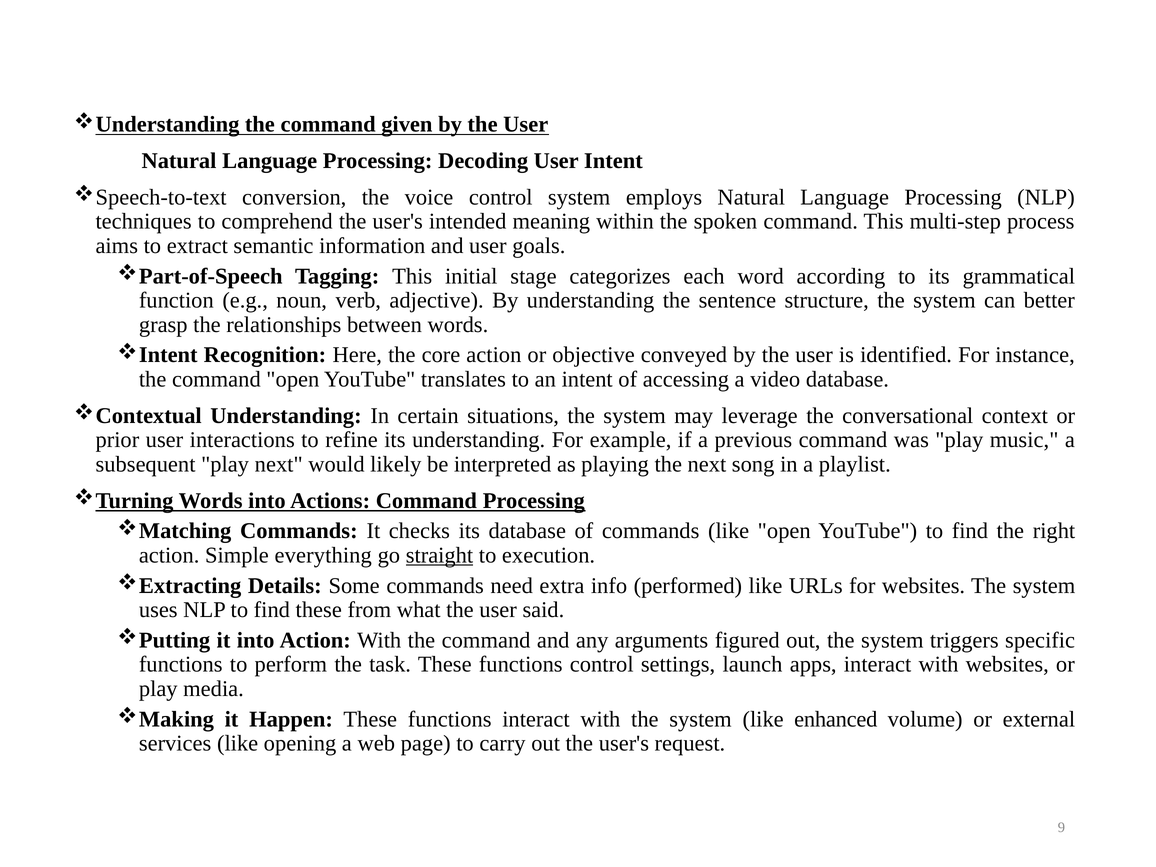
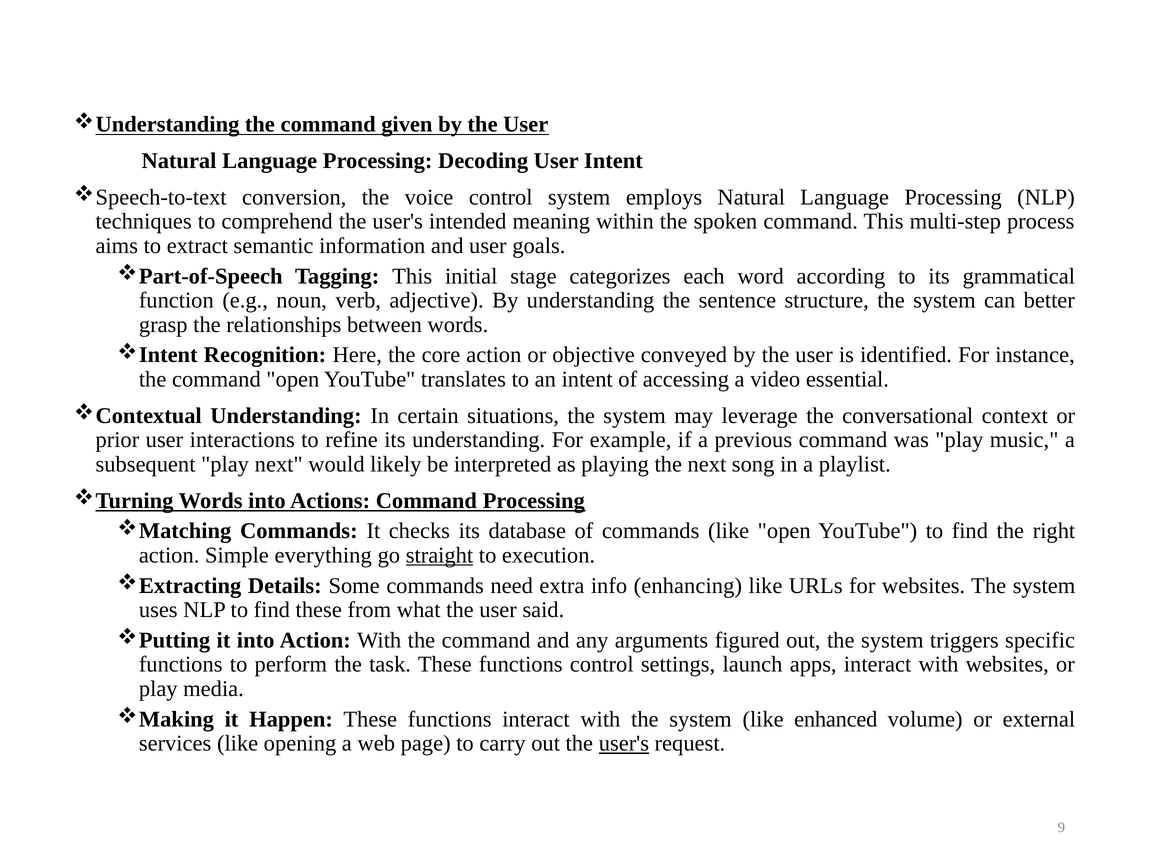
video database: database -> essential (847, 379)
performed: performed -> enhancing (688, 586)
user's underline: none -> present (624, 743)
